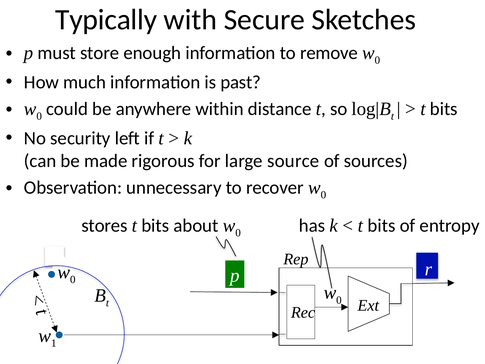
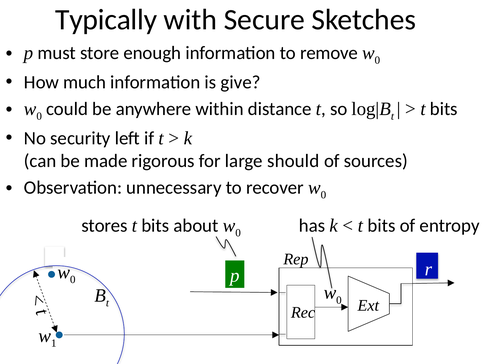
past: past -> give (241, 82)
source: source -> should (293, 161)
